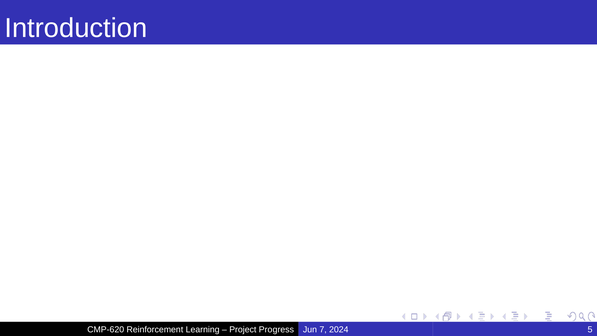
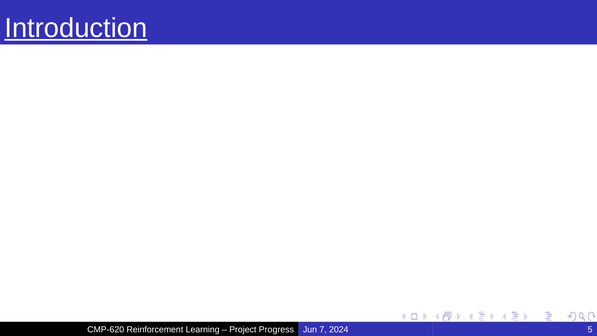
Introduction underline: none -> present (76, 28)
